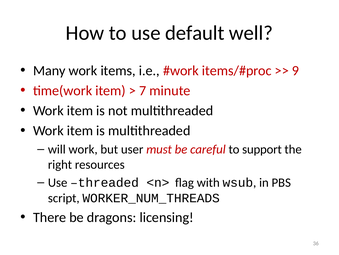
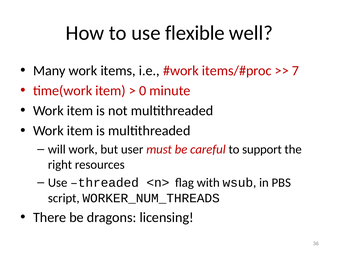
default: default -> flexible (195, 33)
9: 9 -> 7 (296, 70)
7: 7 -> 0 (143, 90)
